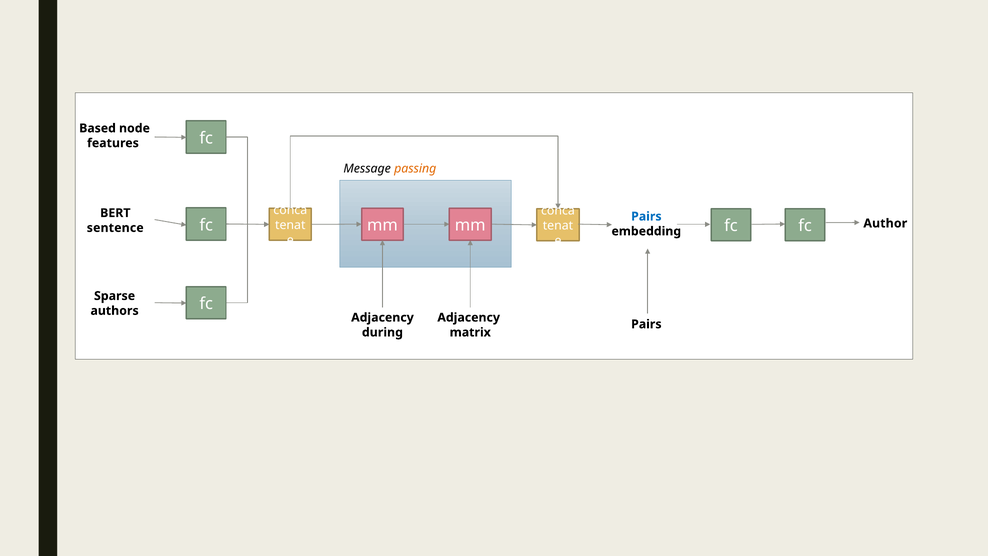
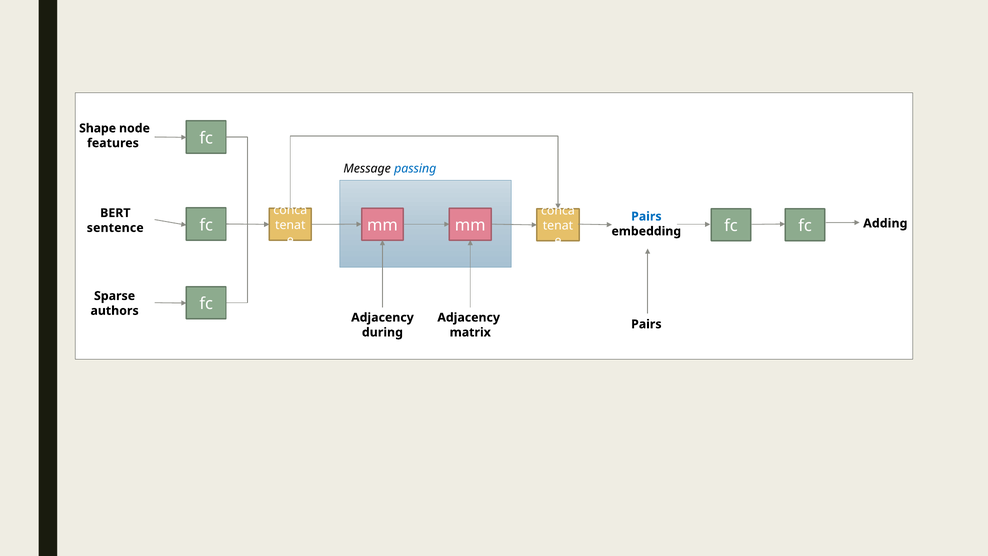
Based: Based -> Shape (98, 128)
passing colour: orange -> blue (415, 169)
Author: Author -> Adding (885, 223)
